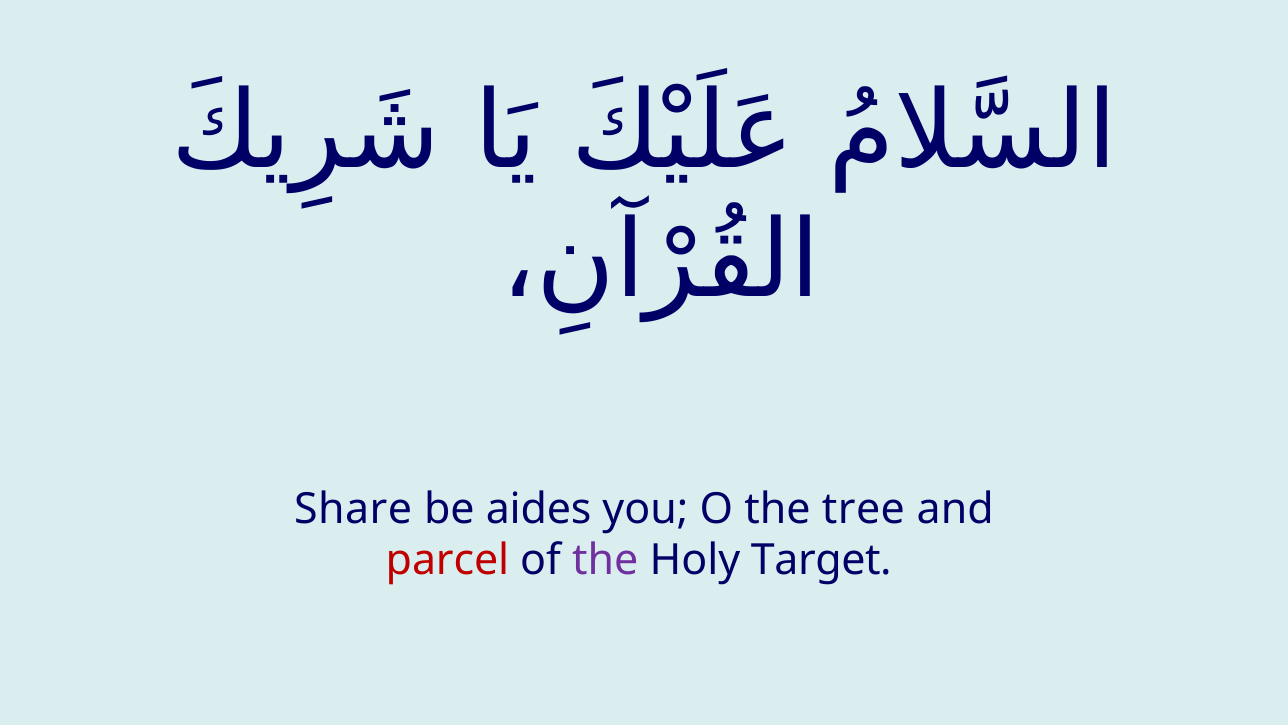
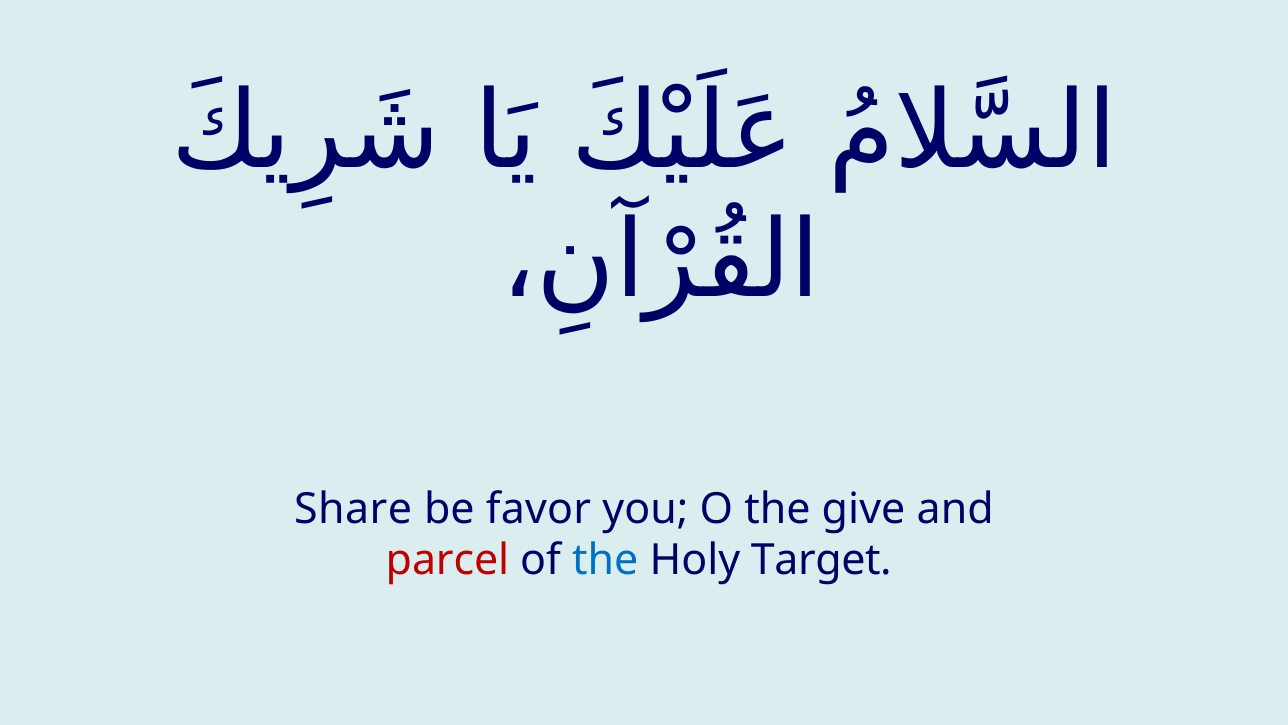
aides: aides -> favor (538, 509)
tree: tree -> give (864, 509)
the colour: purple -> blue (605, 560)
